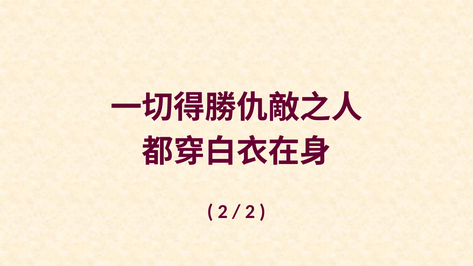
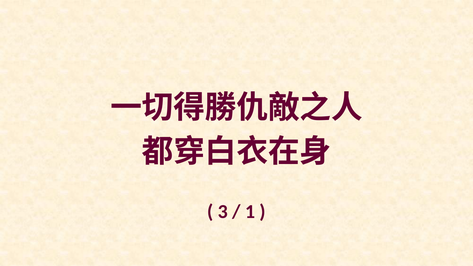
2: 2 -> 3 (223, 212)
2: 2 -> 1 (250, 212)
